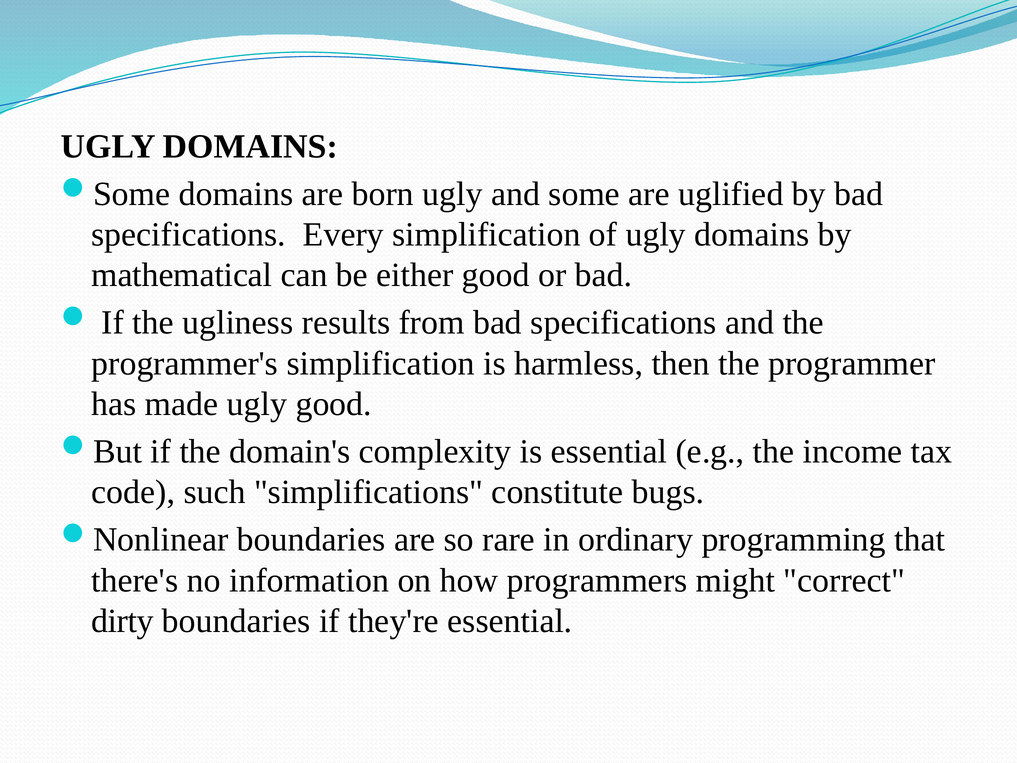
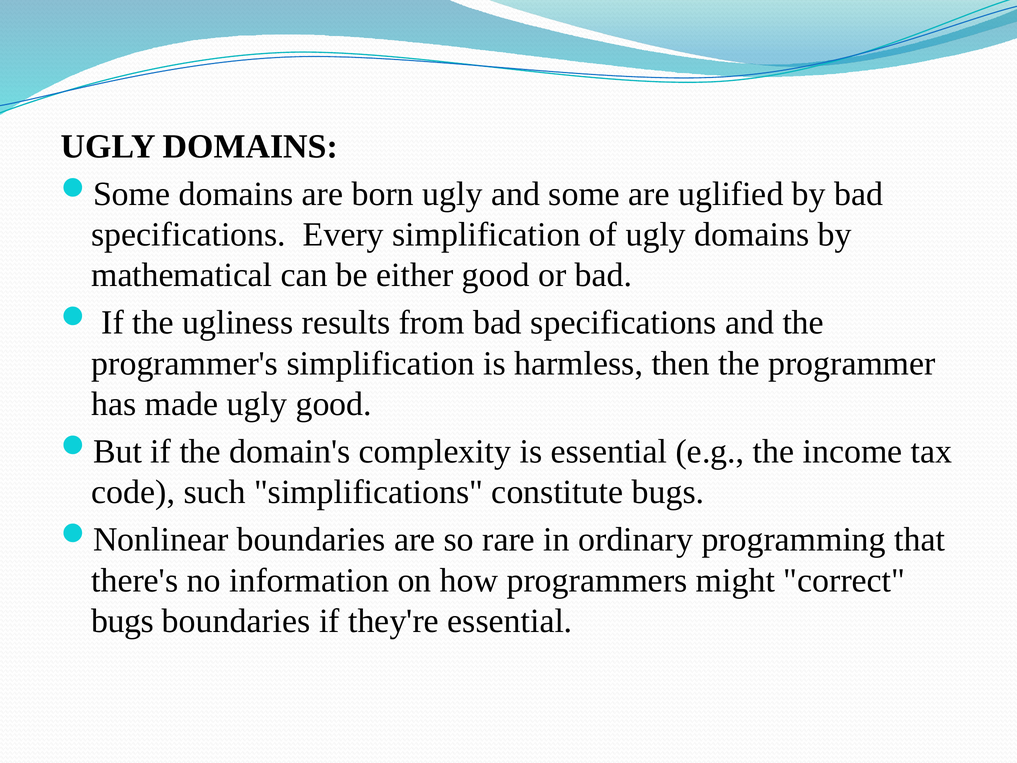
dirty: dirty -> bugs (123, 621)
